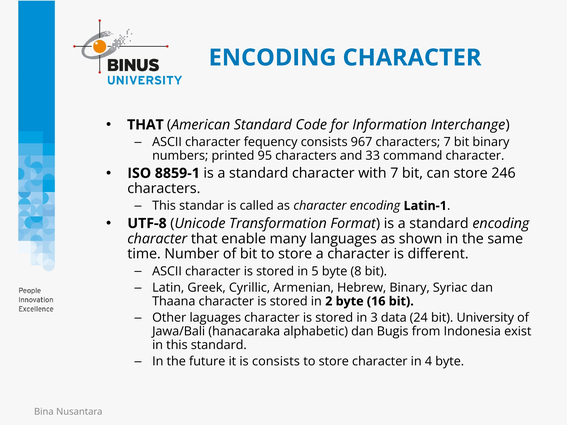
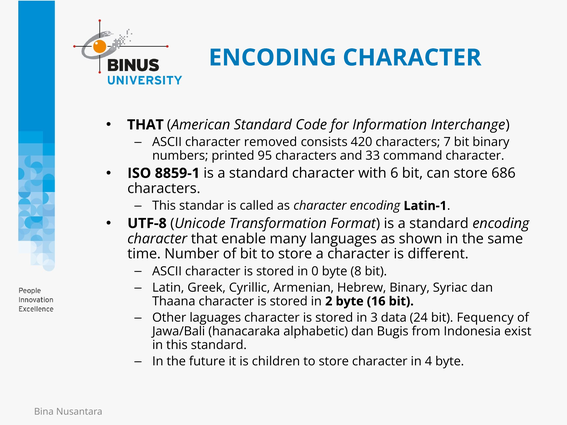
fequency: fequency -> removed (271, 142)
967: 967 -> 420 (362, 142)
with 7: 7 -> 6 (394, 173)
246: 246 -> 686 (504, 173)
5: 5 -> 0 (315, 271)
University: University -> Fequency (485, 318)
is consists: consists -> children (276, 361)
